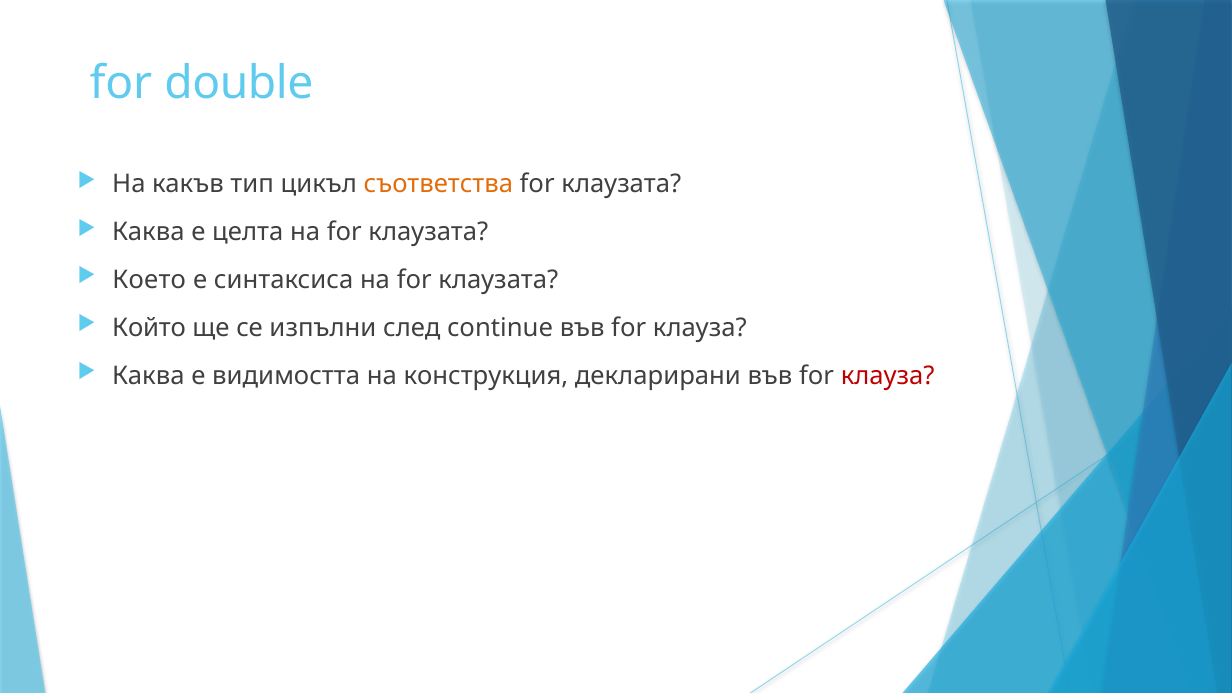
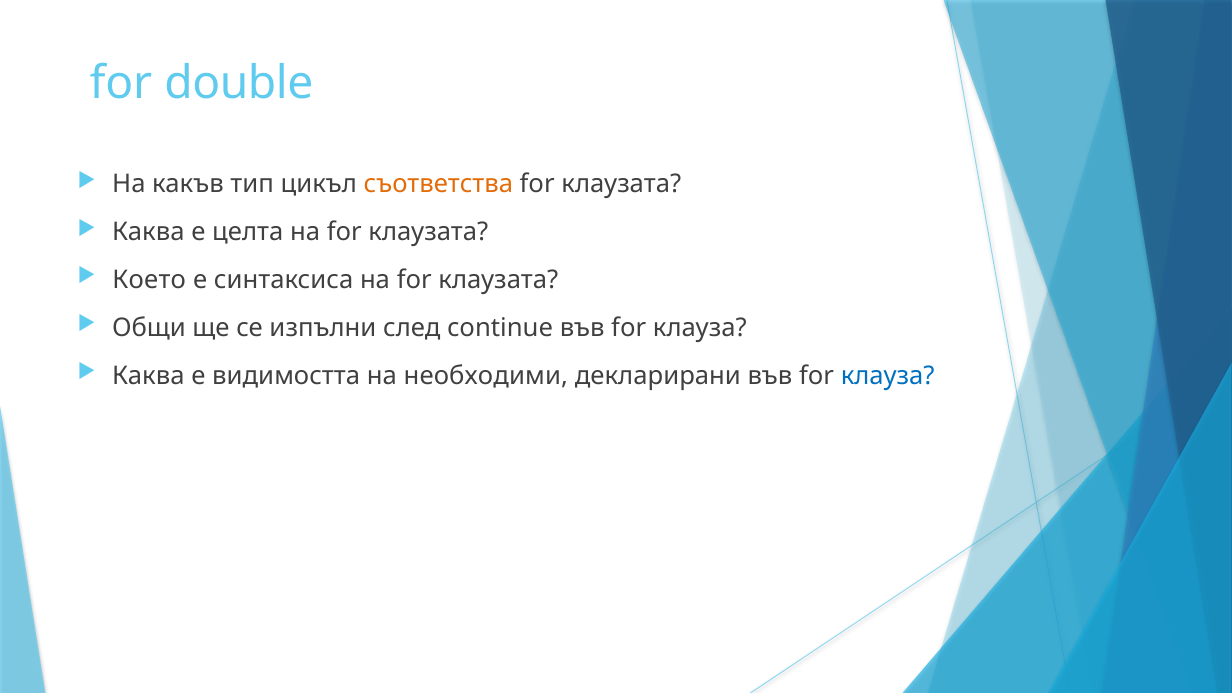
Който: Който -> Общи (149, 328)
конструкция: конструкция -> необходими (486, 376)
клауза colour: red -> blue (888, 376)
